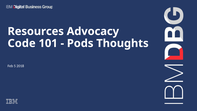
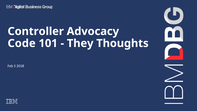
Resources: Resources -> Controller (36, 31)
Pods: Pods -> They (80, 43)
